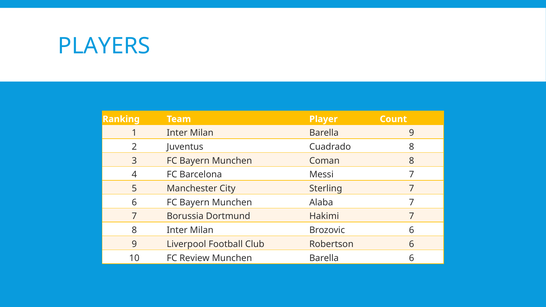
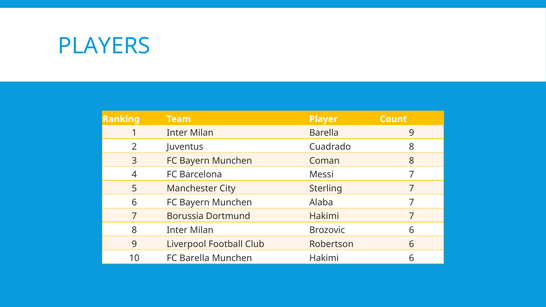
FC Review: Review -> Barella (195, 258)
Munchen Barella: Barella -> Hakimi (324, 258)
